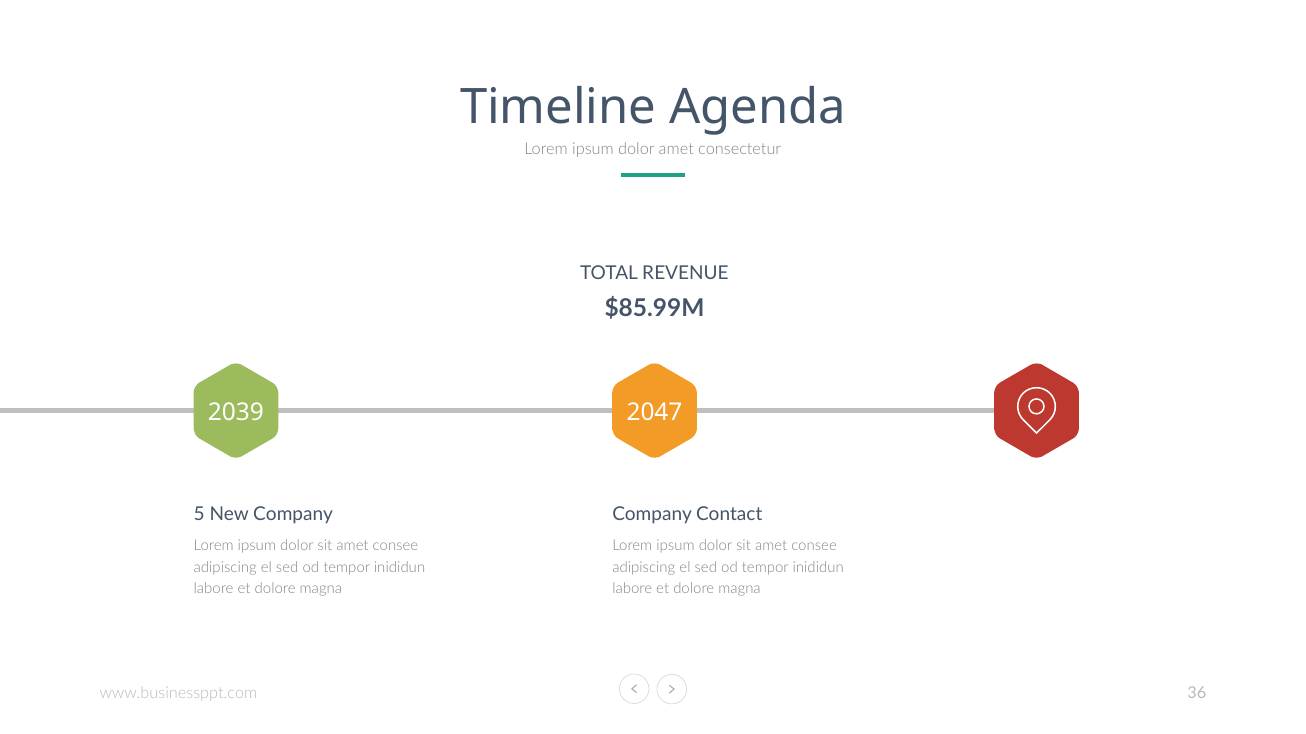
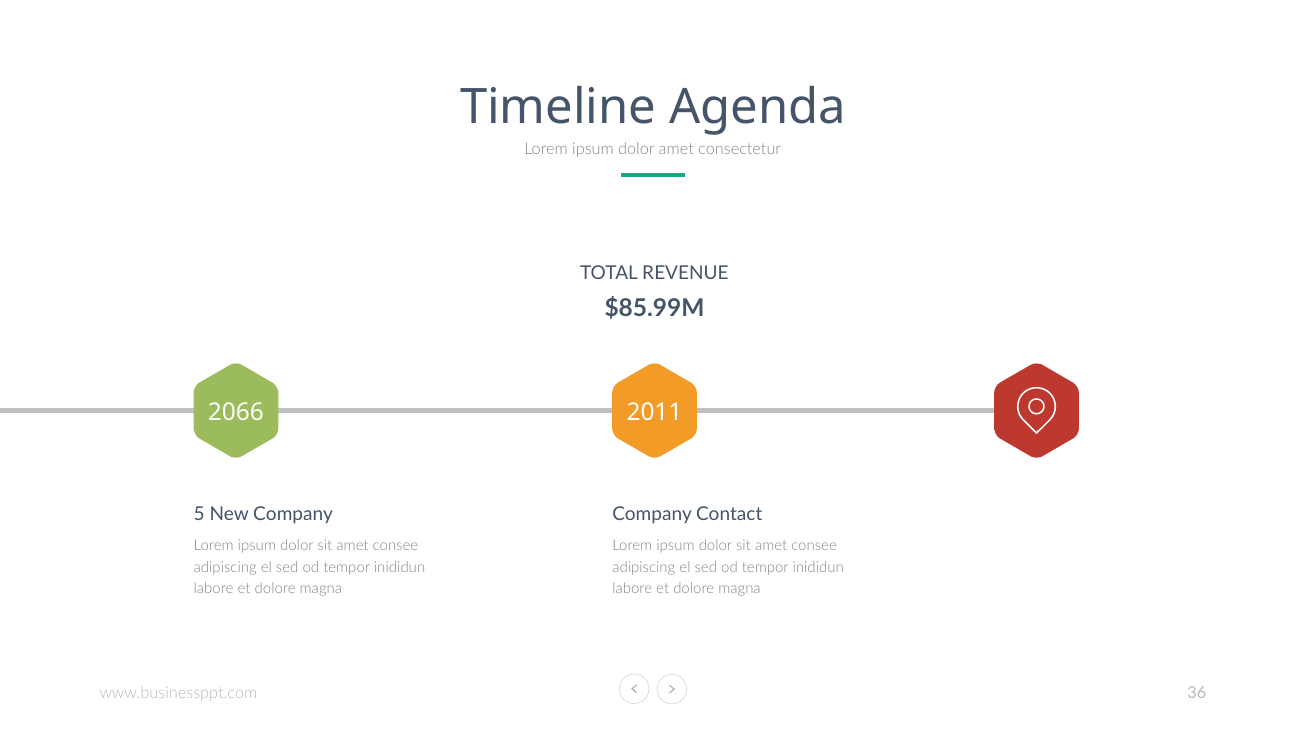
2039: 2039 -> 2066 (236, 412)
2047: 2047 -> 2011 (654, 412)
